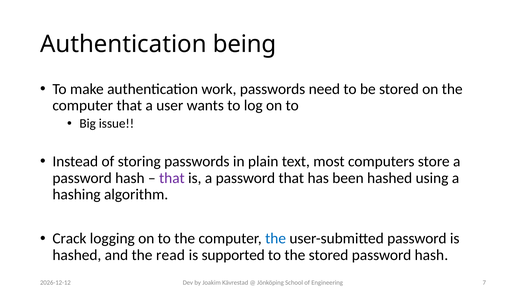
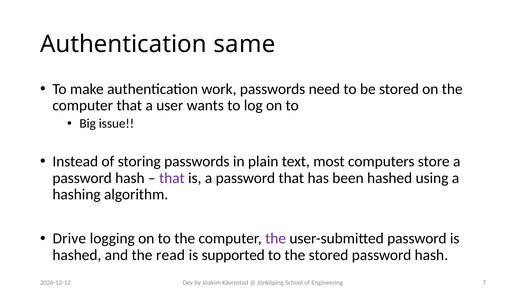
being: being -> same (244, 44)
Crack: Crack -> Drive (69, 238)
the colour: blue -> purple (276, 238)
